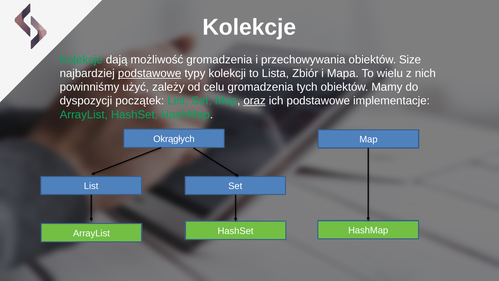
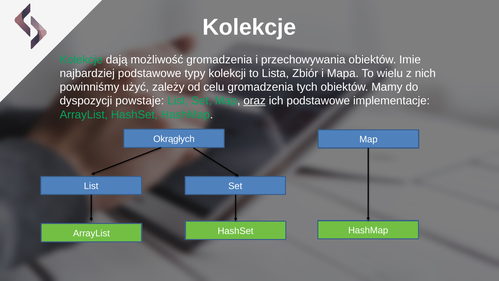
Size: Size -> Imie (410, 60)
podstawowe underline: present -> none (150, 73)
początek: początek -> powstaje (140, 101)
